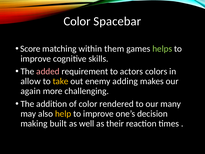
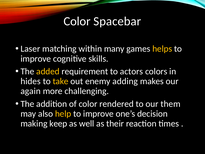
Score: Score -> Laser (30, 49)
them: them -> many (114, 49)
helps colour: light green -> yellow (162, 49)
added colour: pink -> yellow (48, 71)
allow: allow -> hides (31, 81)
many: many -> them (171, 104)
built: built -> keep (58, 123)
